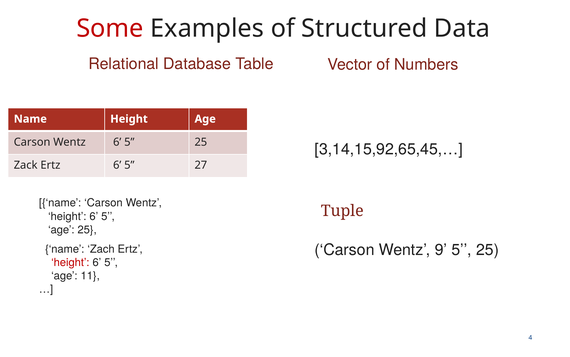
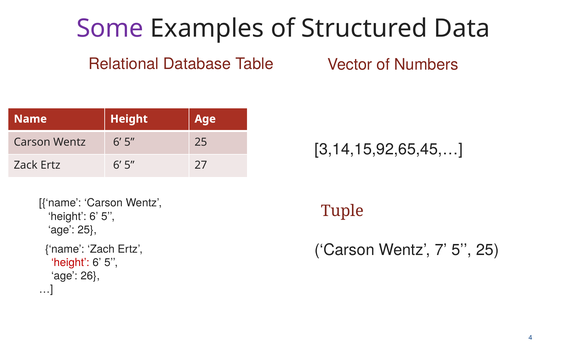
Some colour: red -> purple (110, 28)
9: 9 -> 7 (441, 249)
11: 11 -> 26 (90, 275)
